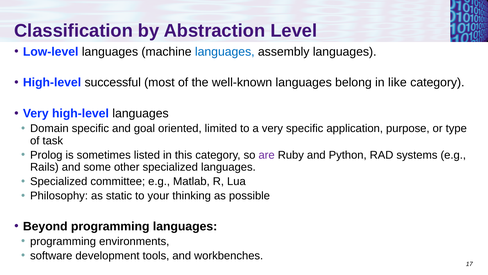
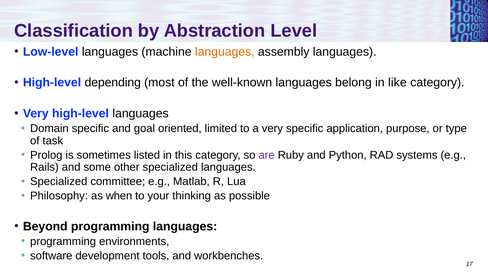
languages colour: blue -> orange (225, 52)
successful: successful -> depending (113, 82)
static: static -> when (119, 196)
